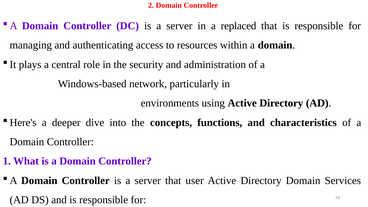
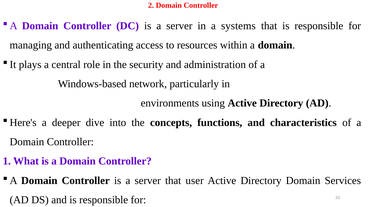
replaced: replaced -> systems (238, 26)
